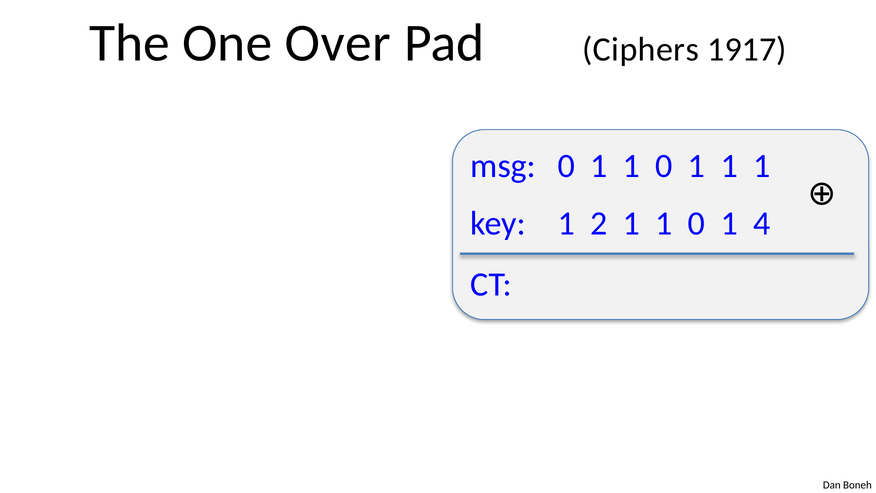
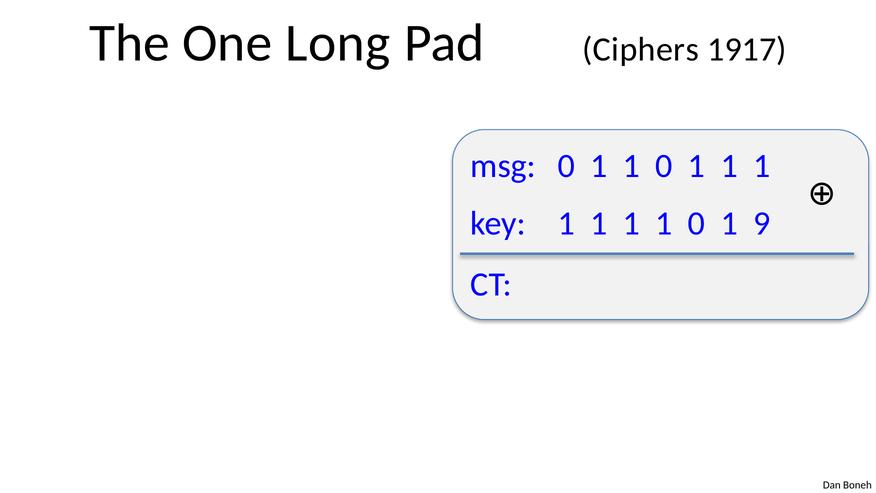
Over: Over -> Long (338, 43)
key 1 2: 2 -> 1 (599, 223)
4: 4 -> 9 (762, 223)
